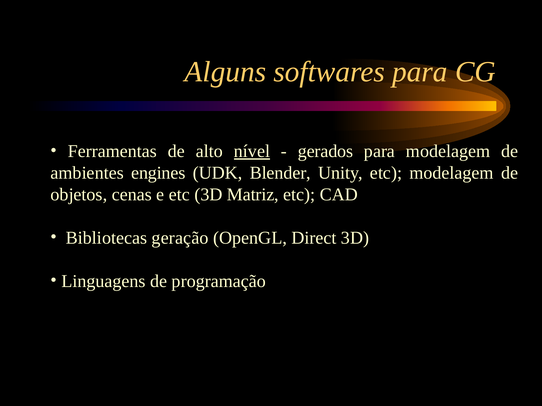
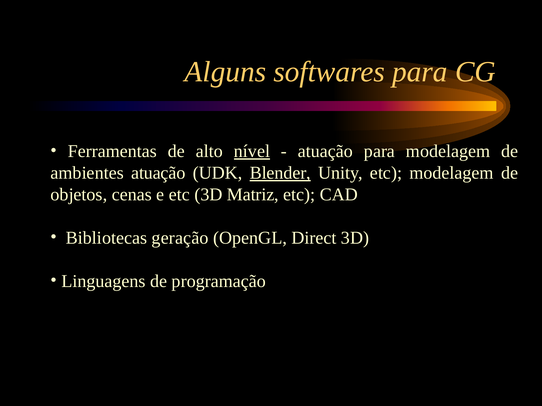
gerados: gerados -> atuação (325, 151)
ambientes engines: engines -> atuação (158, 173)
Blender underline: none -> present (280, 173)
